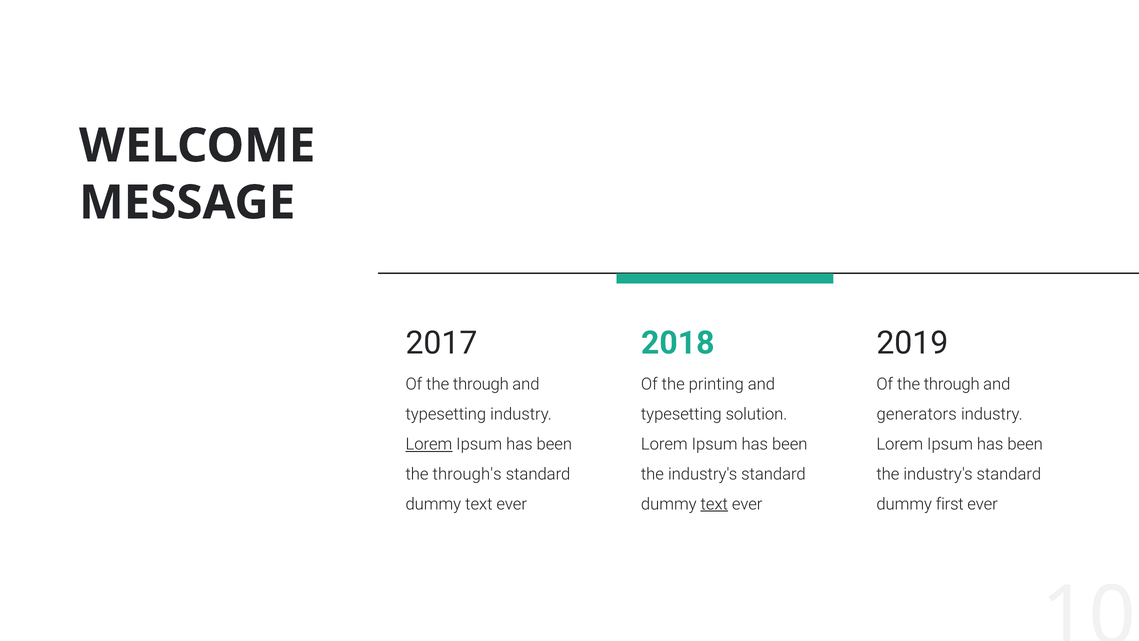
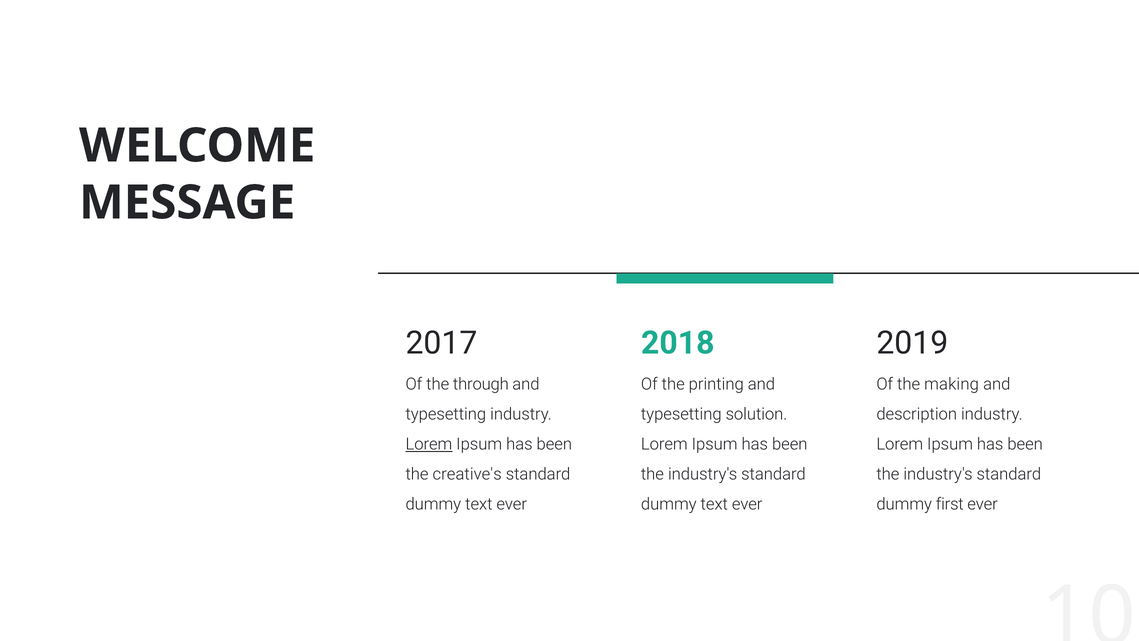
through: through -> making (952, 384)
generators: generators -> description (917, 414)
through's: through's -> creative's (467, 474)
text underline: present -> none (714, 504)
